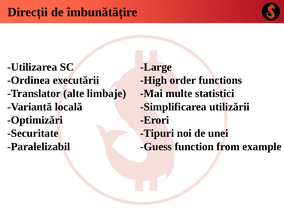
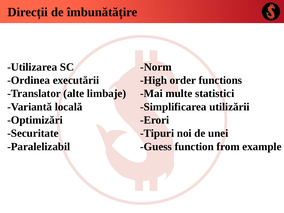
Large: Large -> Norm (156, 67)
